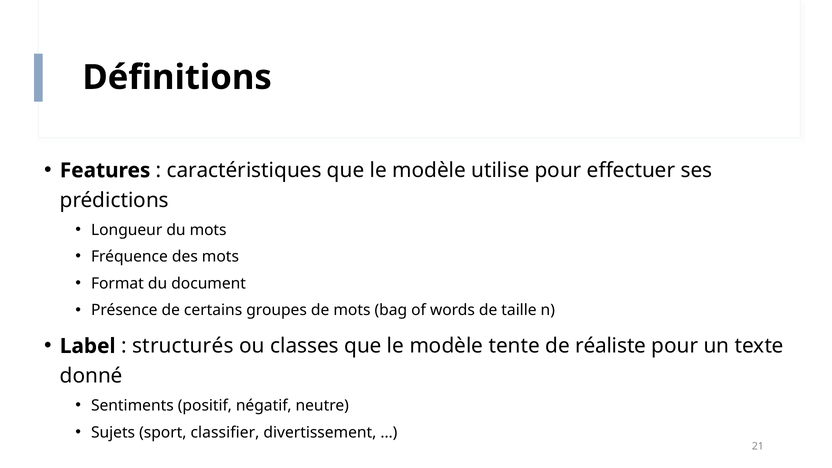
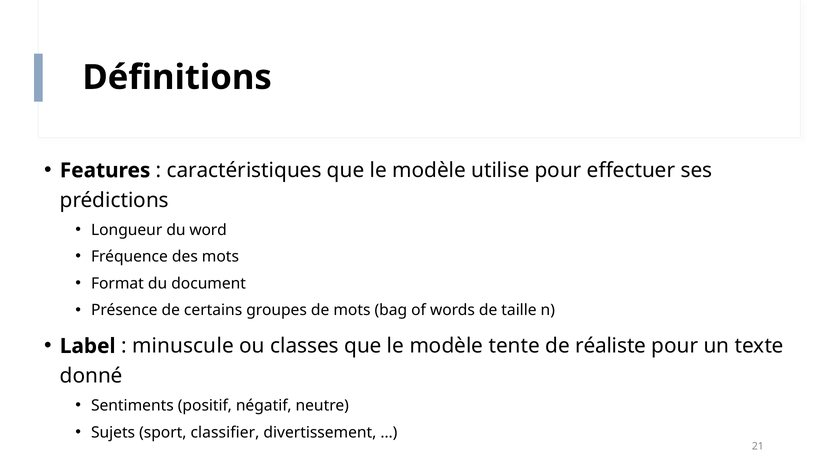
du mots: mots -> word (208, 230)
structurés: structurés -> minuscule (183, 346)
